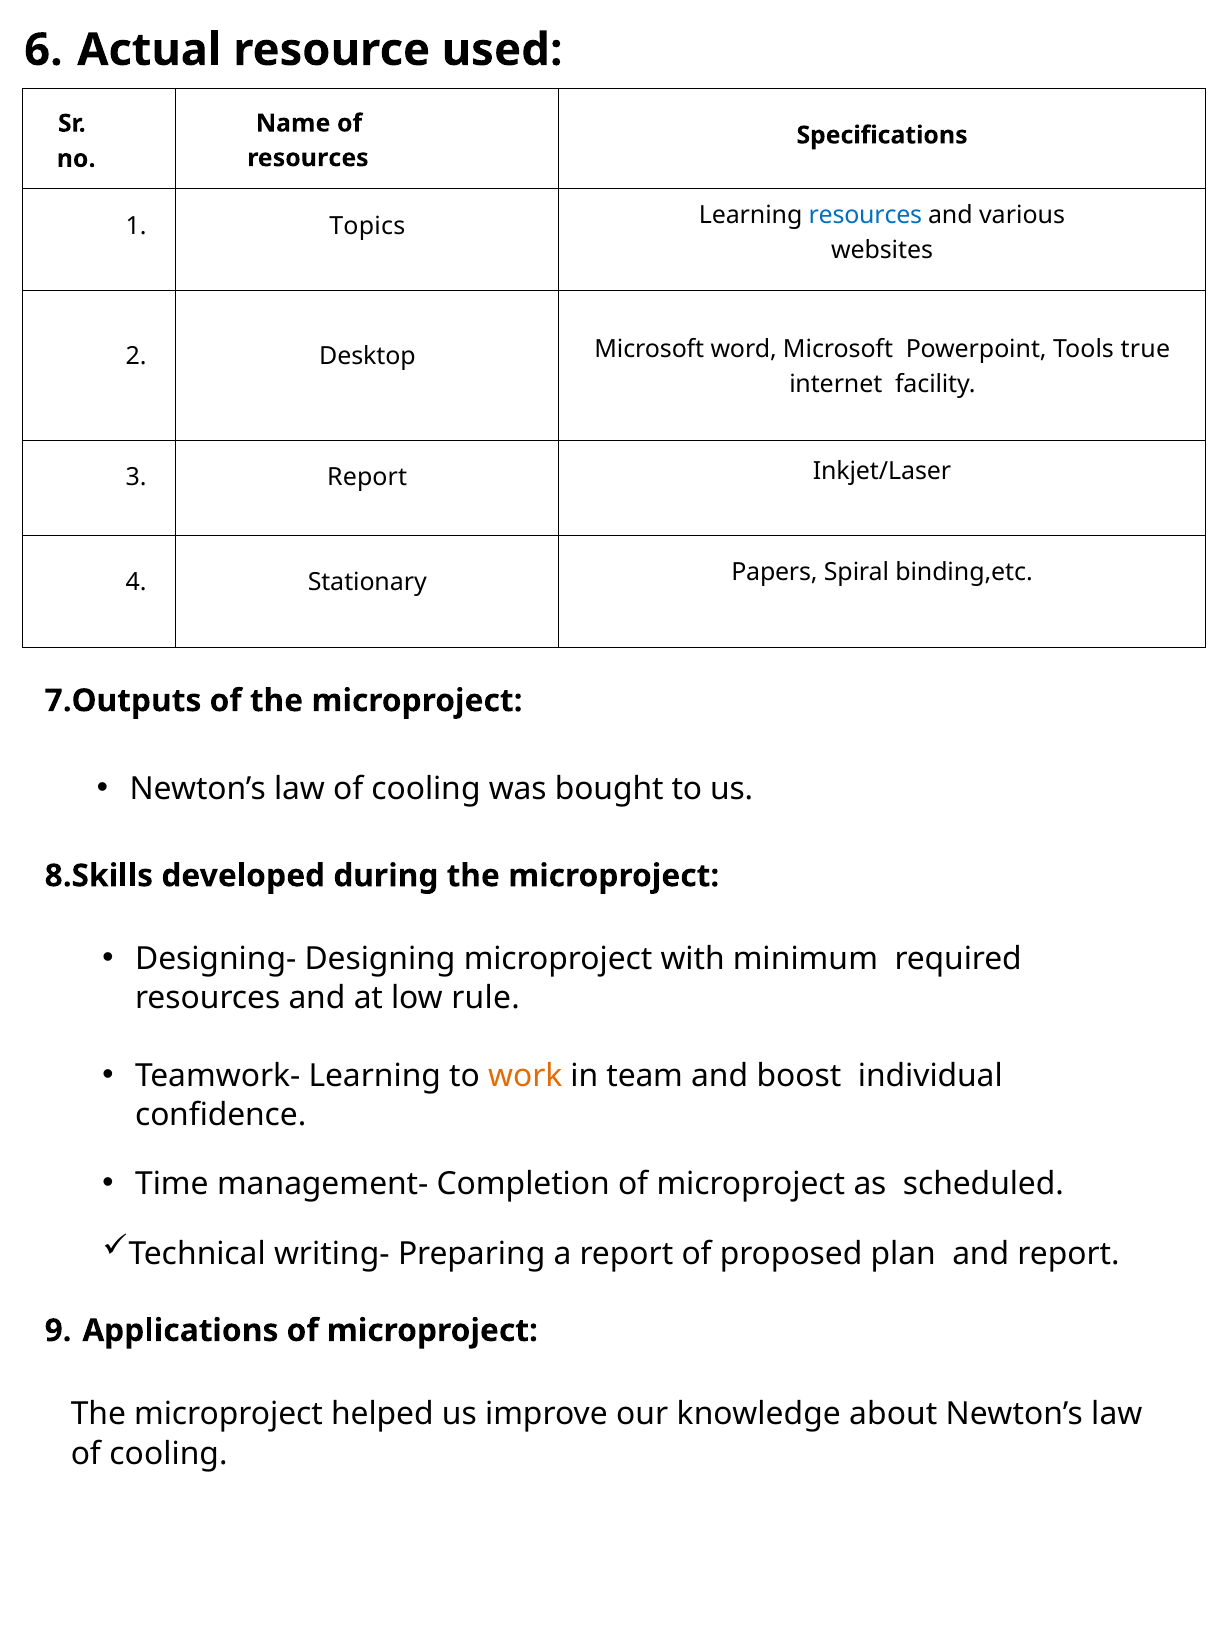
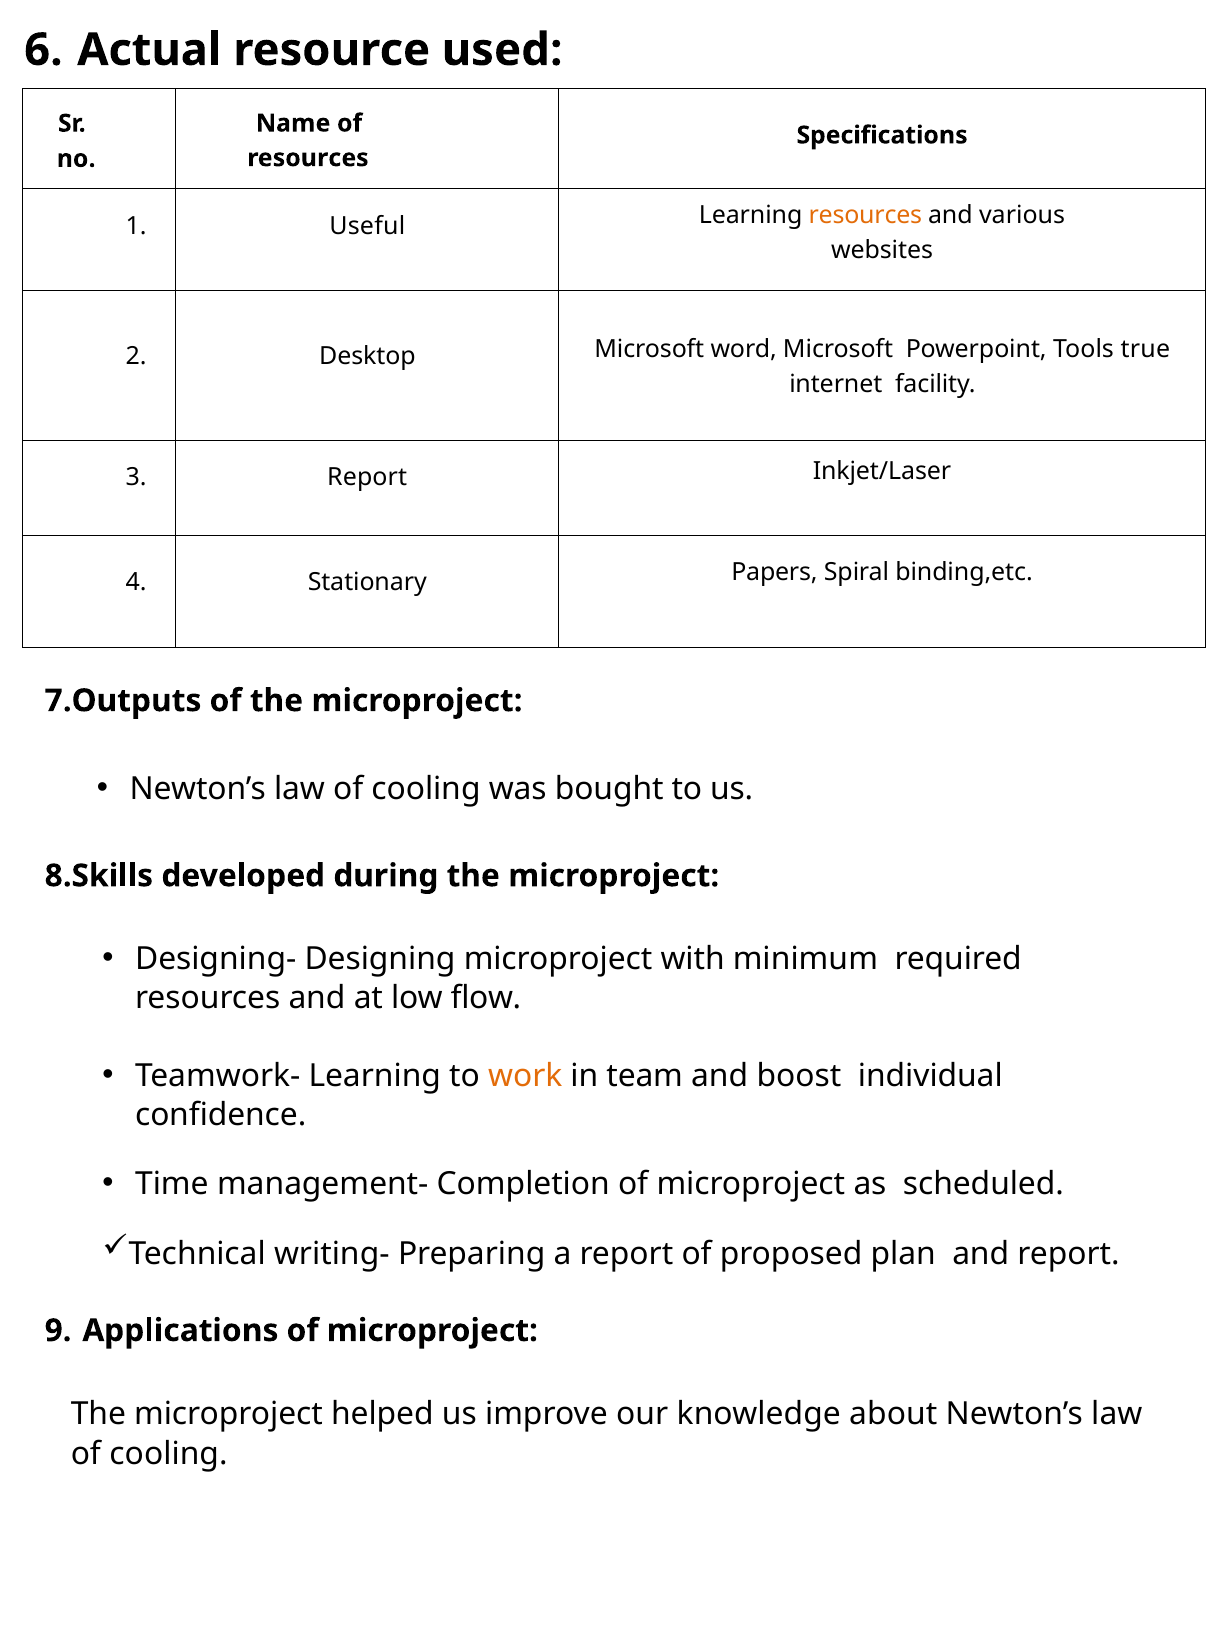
Topics: Topics -> Useful (367, 226)
resources colour: blue -> orange (865, 215)
rule: rule -> flow (486, 998)
